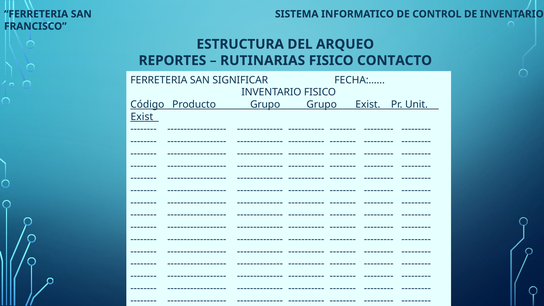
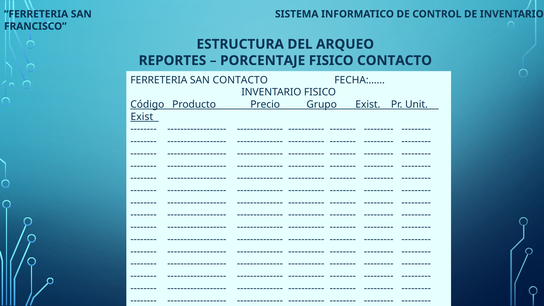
RUTINARIAS: RUTINARIAS -> PORCENTAJE (263, 61)
SAN SIGNIFICAR: SIGNIFICAR -> CONTACTO (240, 80)
Producto Grupo: Grupo -> Precio (265, 104)
